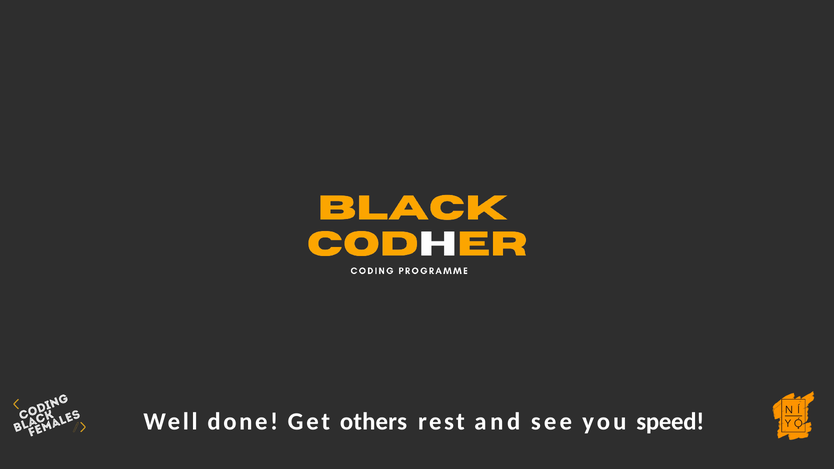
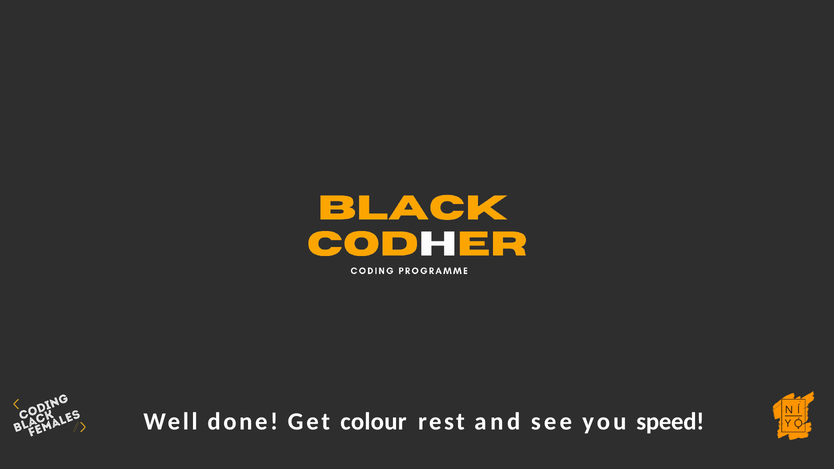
others: others -> colour (373, 422)
